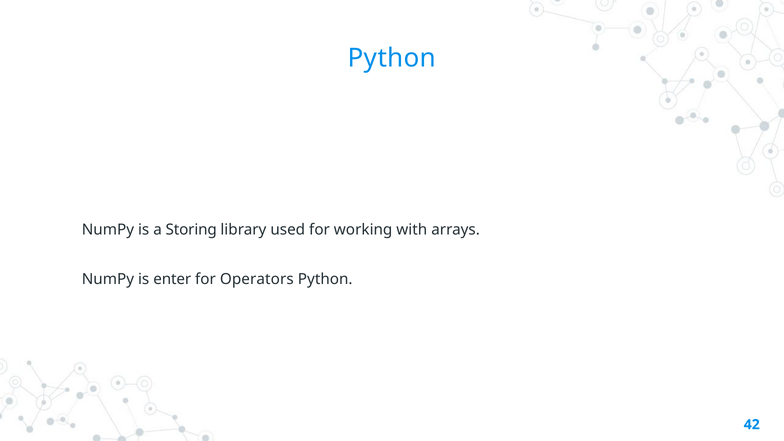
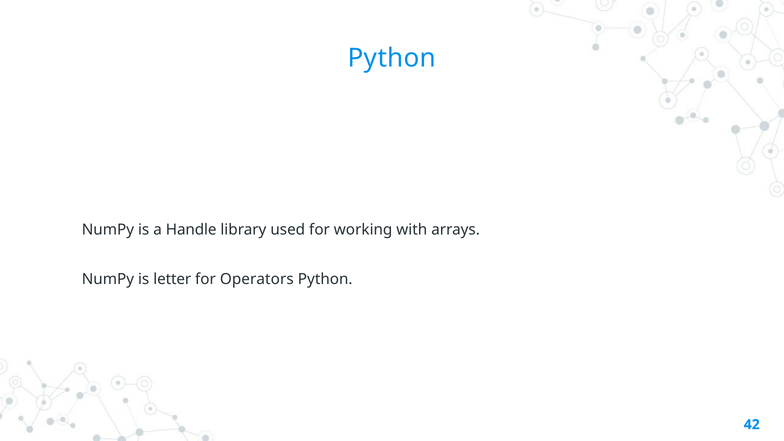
Storing: Storing -> Handle (191, 230)
enter: enter -> letter (172, 279)
